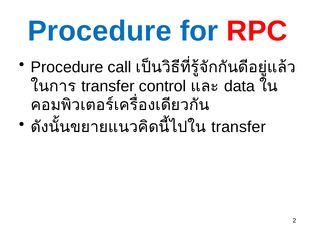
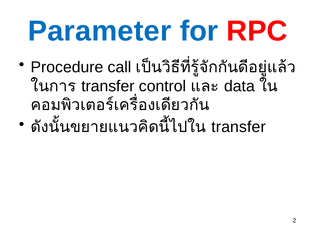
Procedure: Procedure -> Parameter (100, 31)
